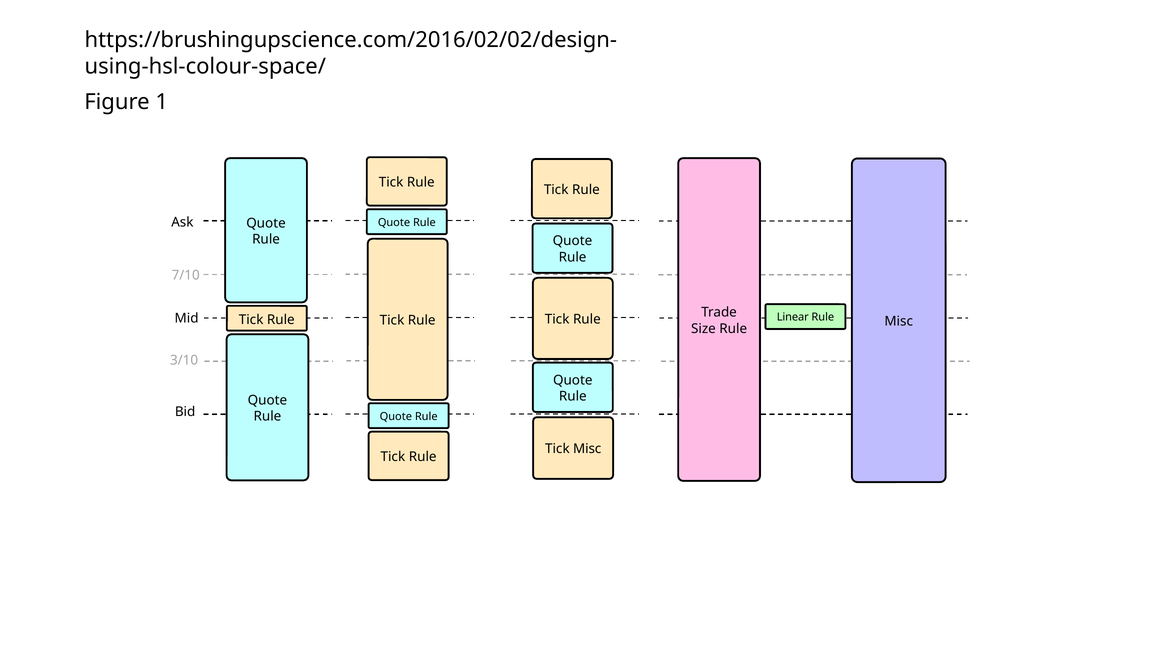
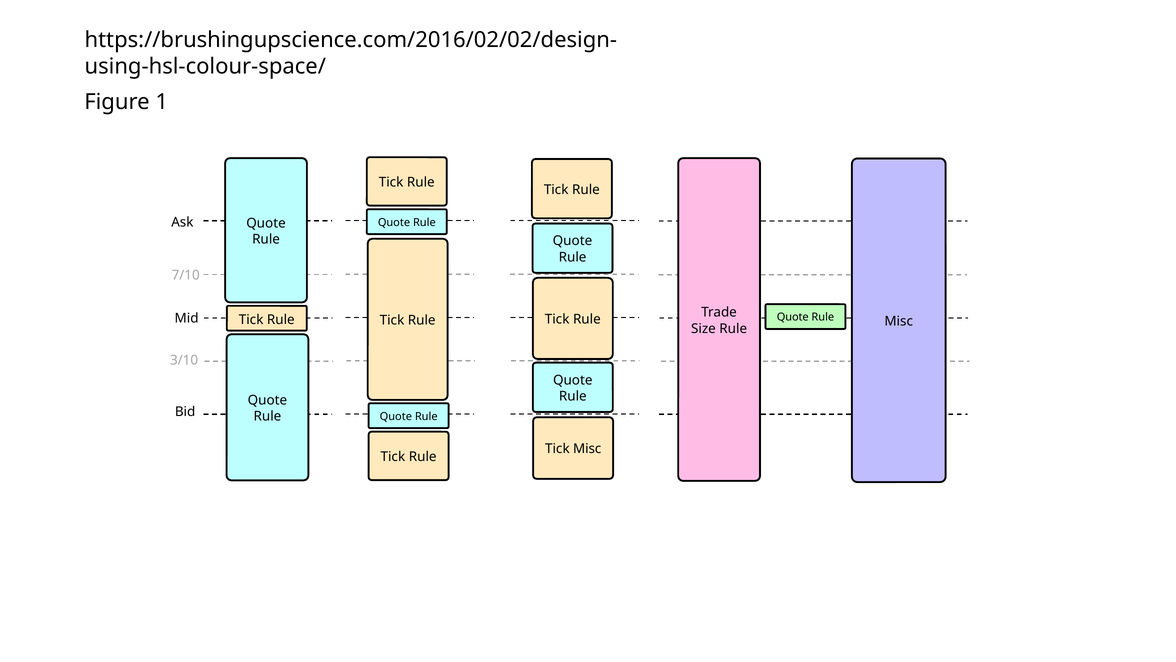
Linear: Linear -> Quote (793, 317)
